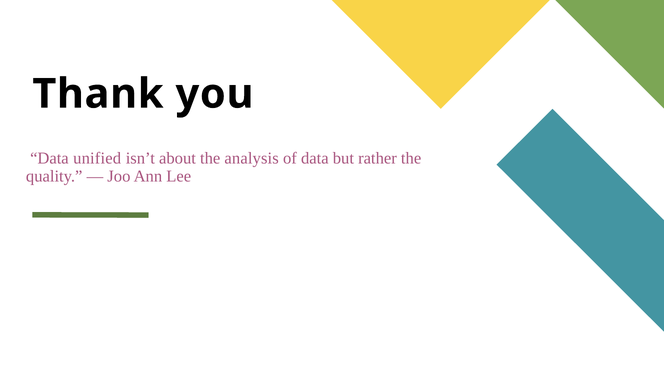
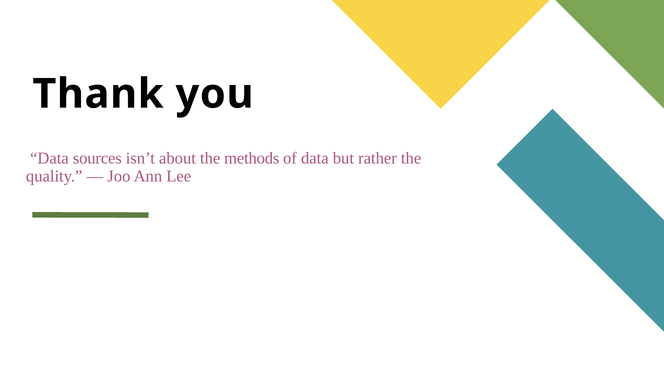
unified: unified -> sources (97, 159)
analysis: analysis -> methods (252, 159)
